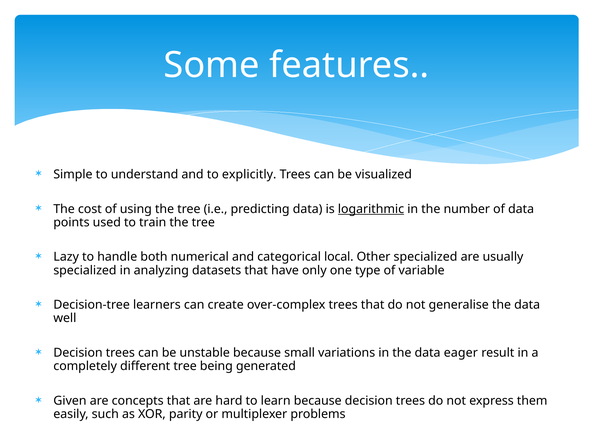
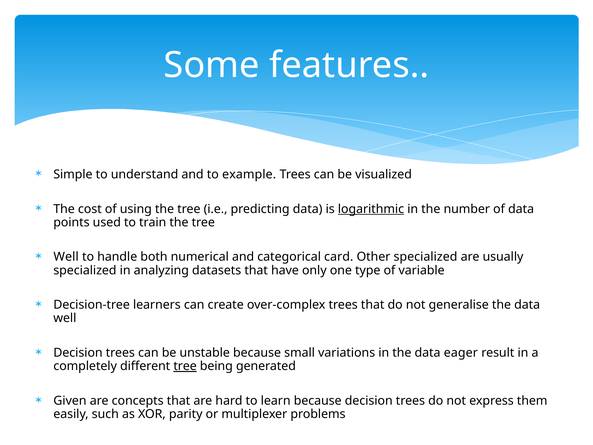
explicitly: explicitly -> example (249, 174)
Lazy: Lazy -> Well (66, 257)
local: local -> card (339, 257)
tree underline: none -> present (185, 366)
